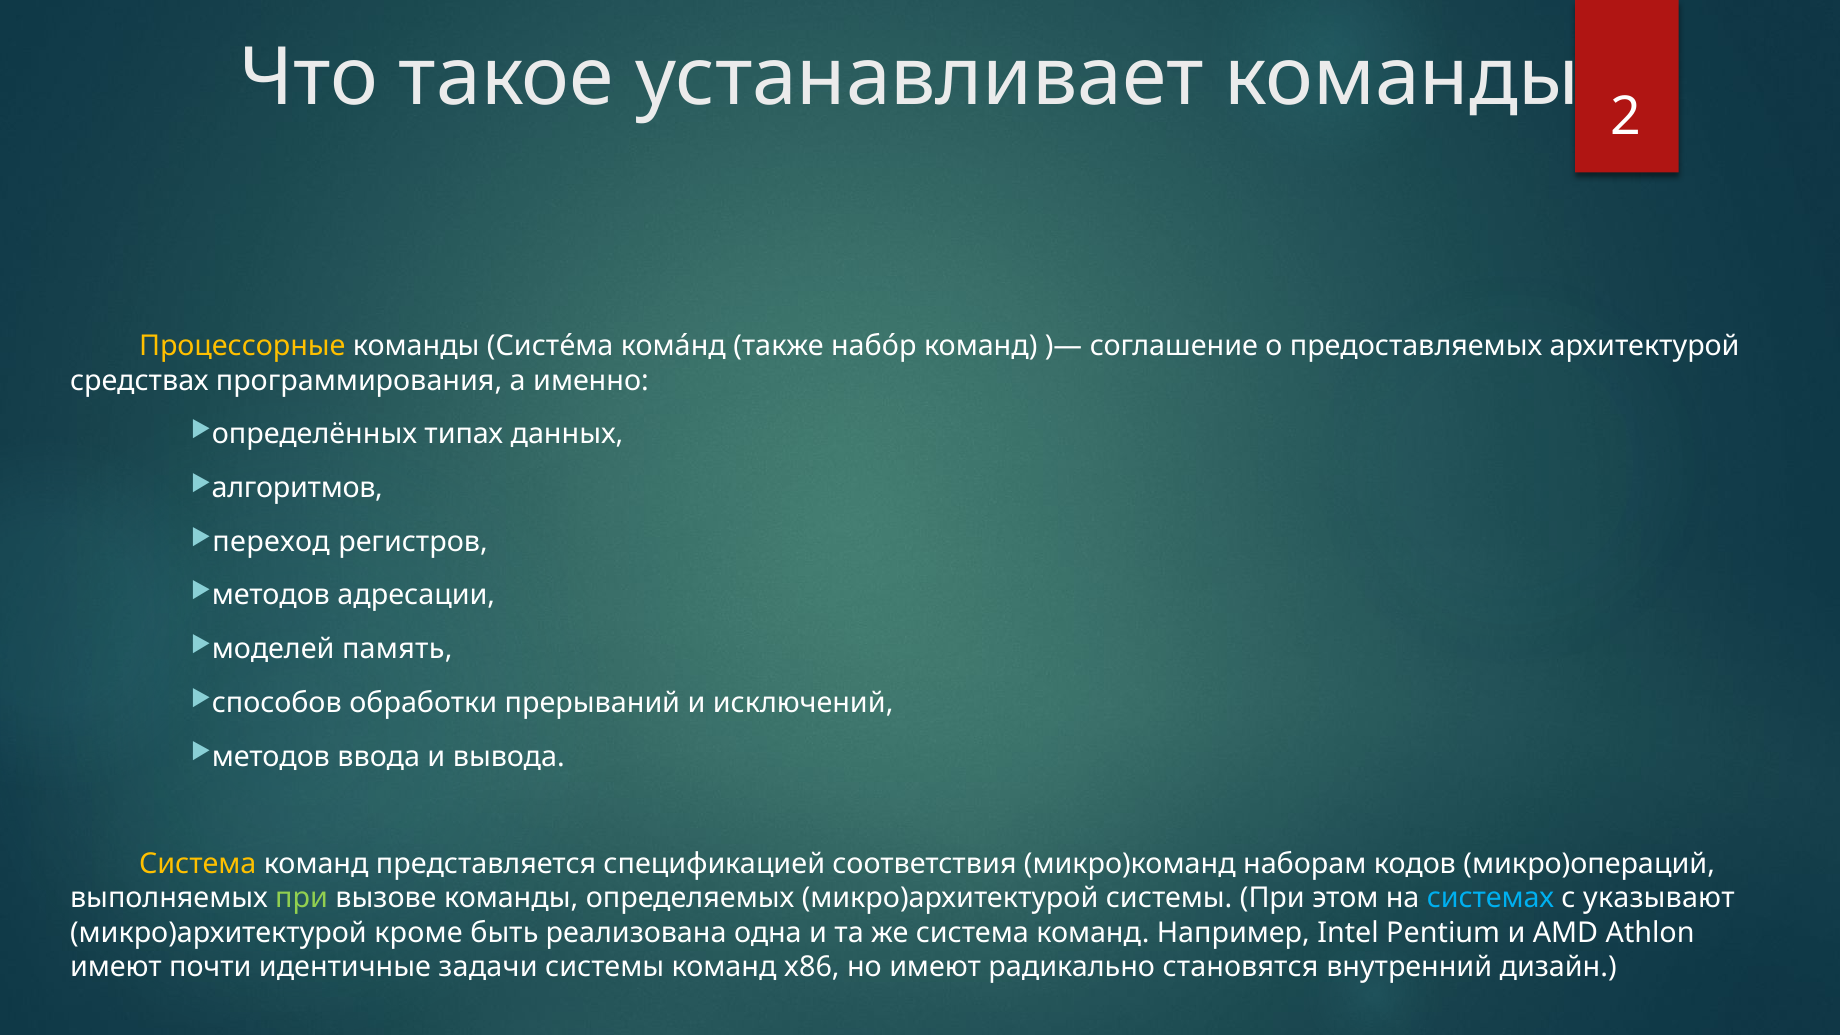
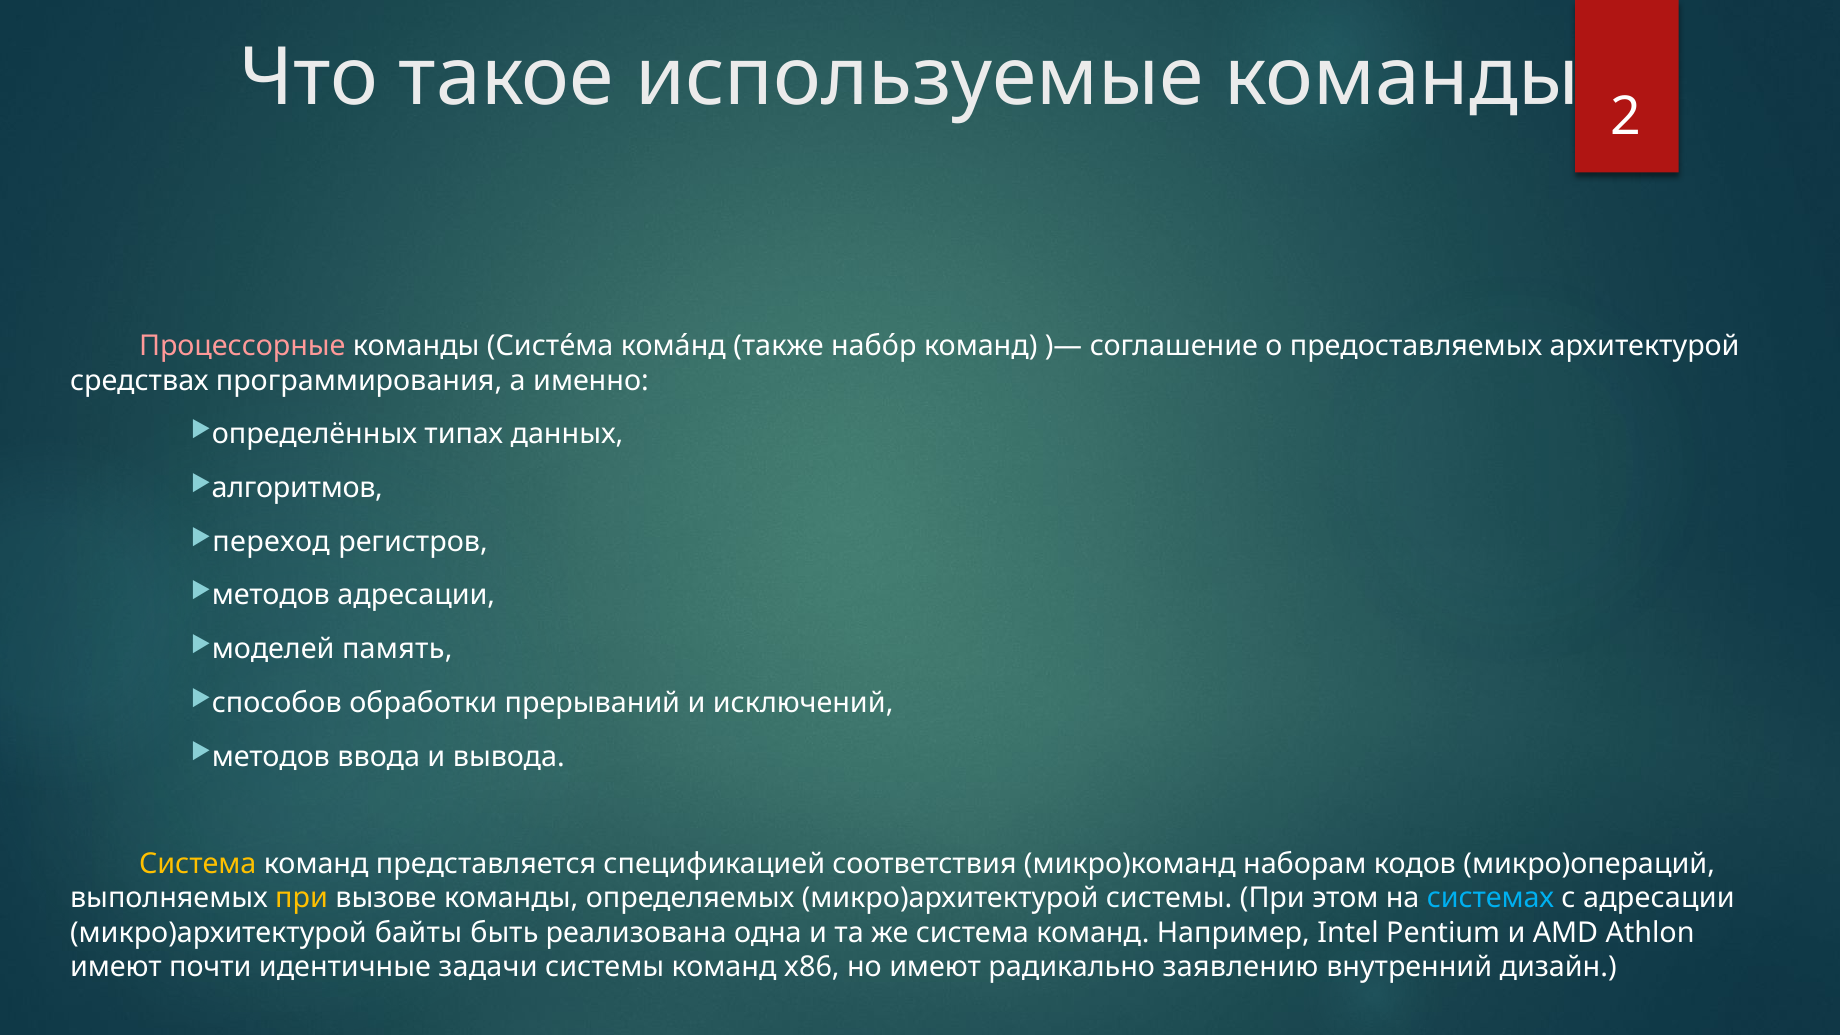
устанавливает: устанавливает -> используемые (919, 78)
Процессорные colour: yellow -> pink (242, 346)
при colour: light green -> yellow (302, 898)
с указывают: указывают -> адресации (1659, 898)
кроме: кроме -> байты (418, 933)
становятся: становятся -> заявлению (1240, 967)
